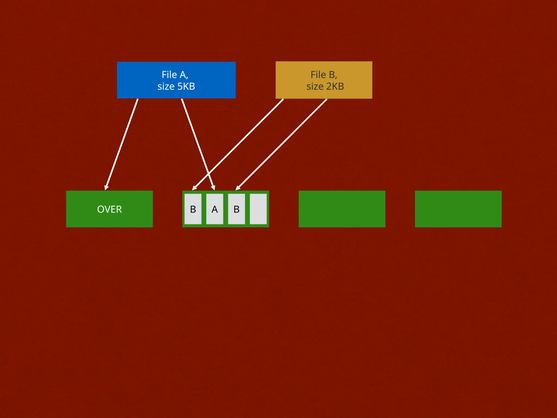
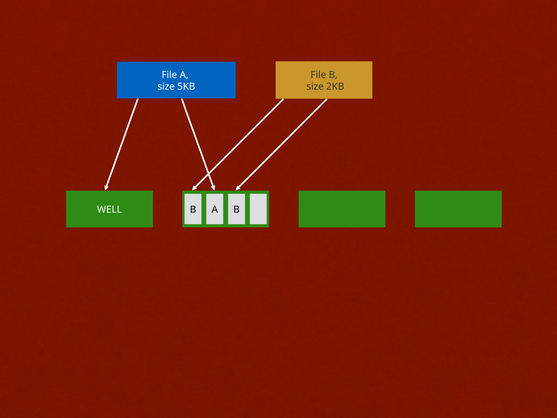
OVER: OVER -> WELL (109, 210)
